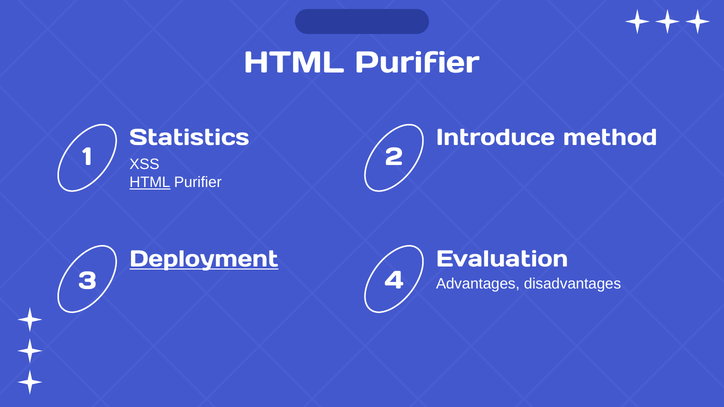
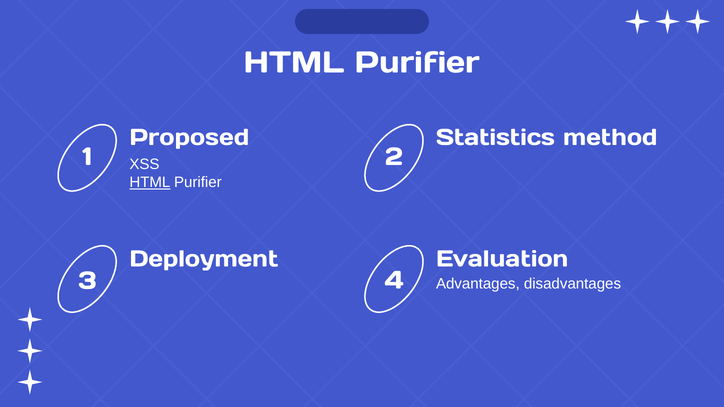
Statistics: Statistics -> Proposed (189, 138)
Introduce: Introduce -> Statistics (495, 138)
Deployment underline: present -> none (204, 259)
